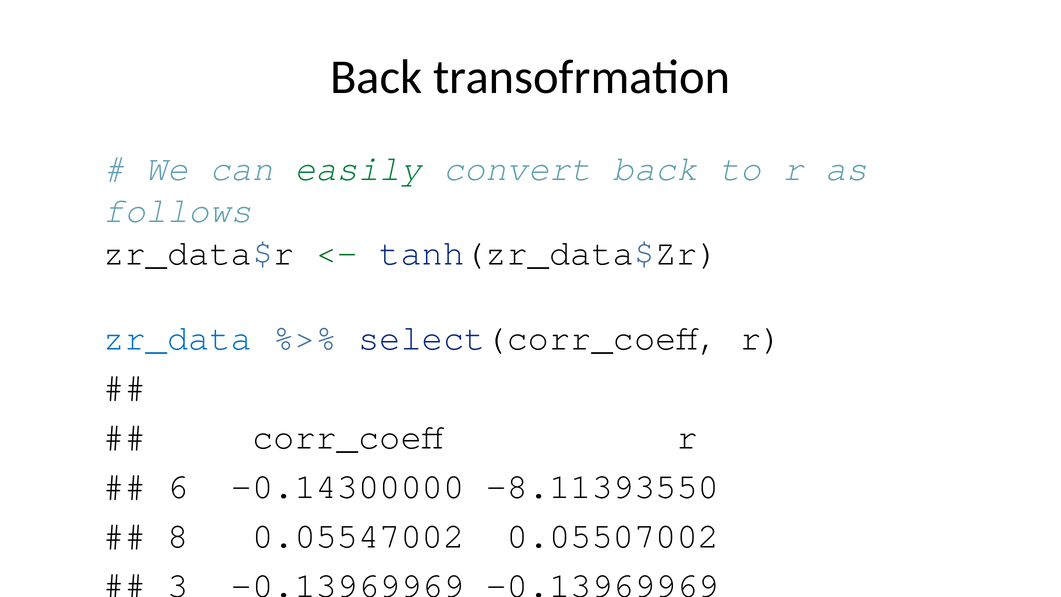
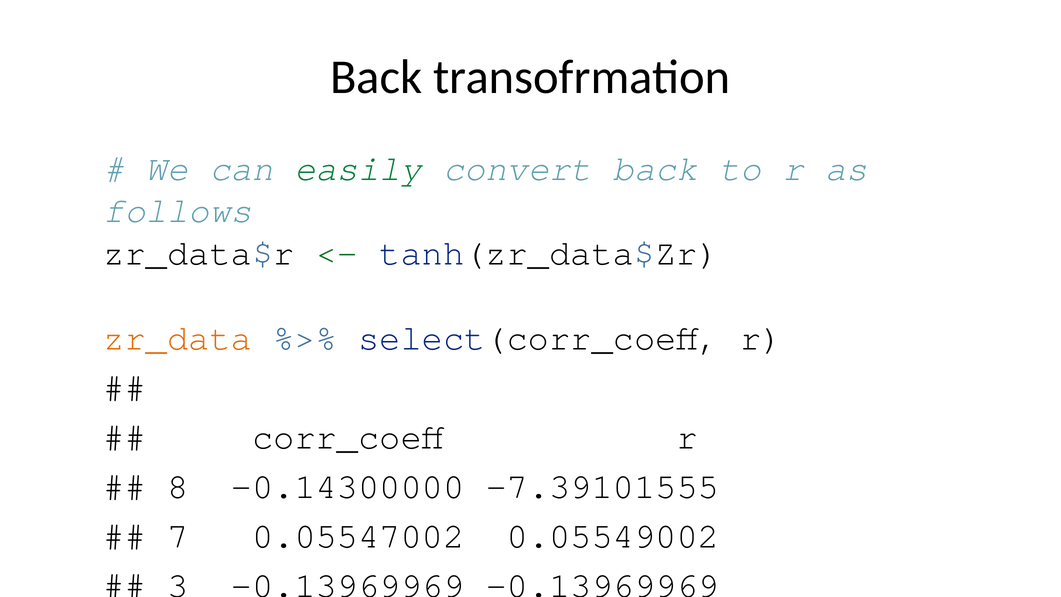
zr_data colour: blue -> orange (178, 338)
6: 6 -> 8 (178, 487)
-8.11393550: -8.11393550 -> -7.39101555 (602, 487)
8: 8 -> 7 (178, 536)
0.05507002: 0.05507002 -> 0.05549002 (613, 536)
